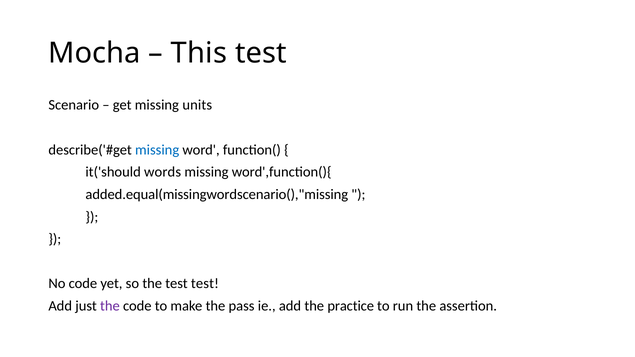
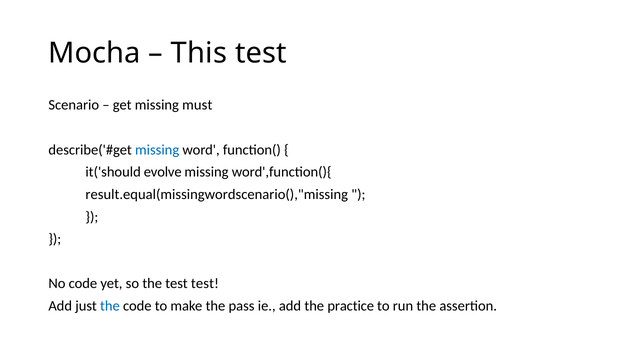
units: units -> must (197, 105)
words: words -> evolve (163, 172)
added.equal(missingwordscenario(),"missing: added.equal(missingwordscenario(),"missing -> result.equal(missingwordscenario(),"missing (217, 195)
the colour: purple -> blue (110, 306)
